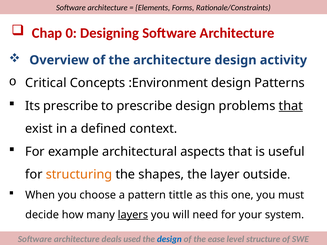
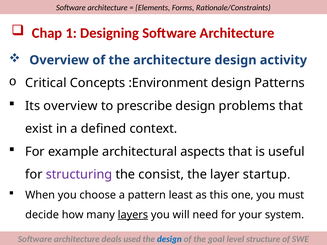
0: 0 -> 1 (71, 33)
Its prescribe: prescribe -> overview (71, 106)
that underline: present -> none (291, 106)
structuring colour: orange -> purple (79, 175)
shapes: shapes -> consist (161, 175)
outside: outside -> startup (265, 175)
tittle: tittle -> least (181, 195)
ease: ease -> goal (216, 239)
